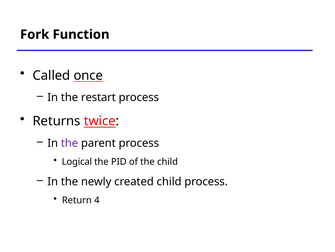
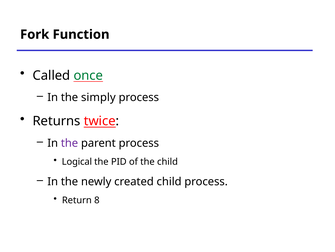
once colour: black -> green (88, 75)
restart: restart -> simply (98, 97)
4: 4 -> 8 (97, 200)
